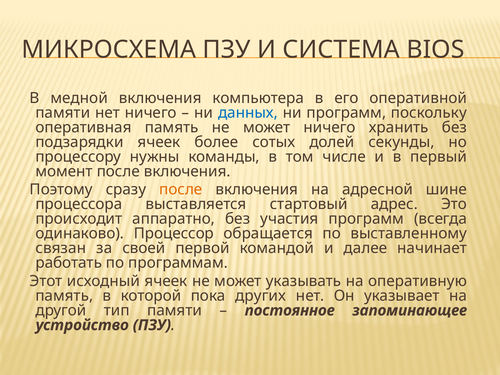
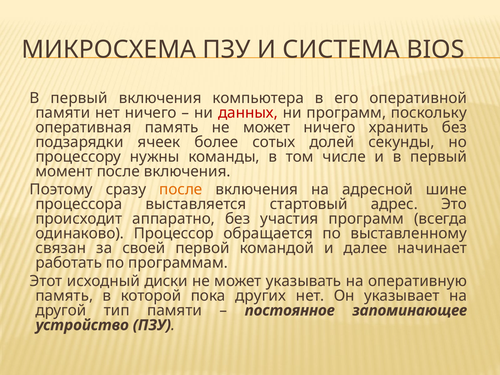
медной: медной -> первый (79, 98)
данных colour: blue -> red (248, 113)
исходный ячеек: ячеек -> диски (166, 281)
